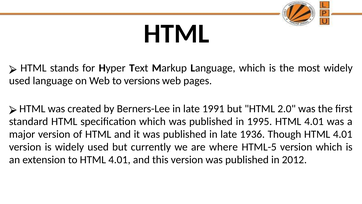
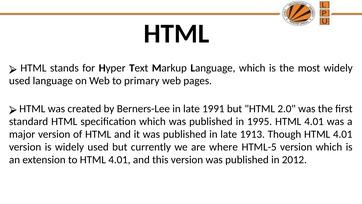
versions: versions -> primary (142, 81)
1936: 1936 -> 1913 (252, 134)
